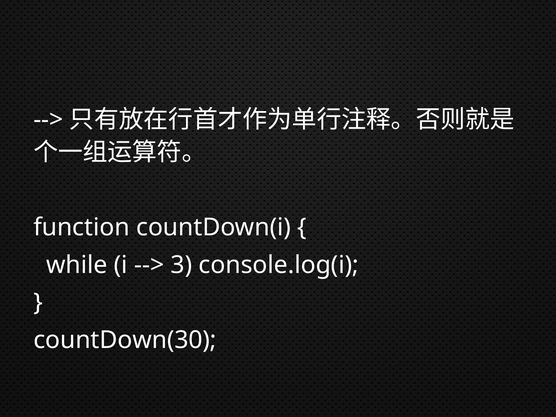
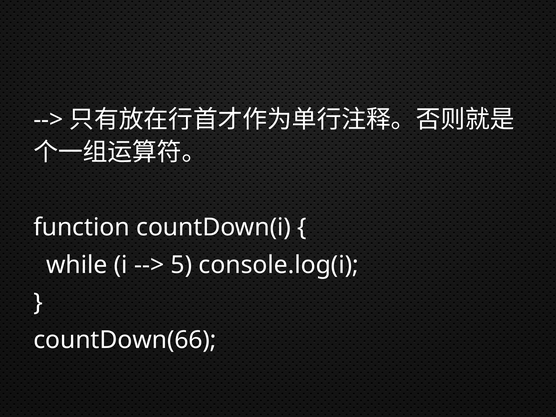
3: 3 -> 5 (181, 265)
countDown(30: countDown(30 -> countDown(66 (125, 340)
